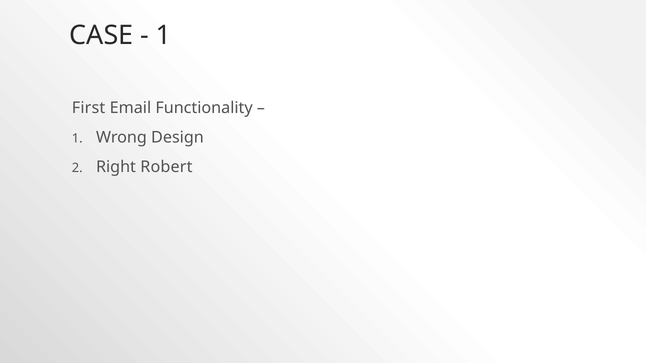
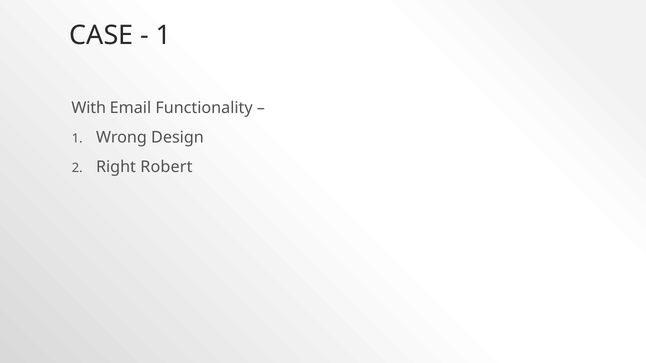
First: First -> With (89, 108)
